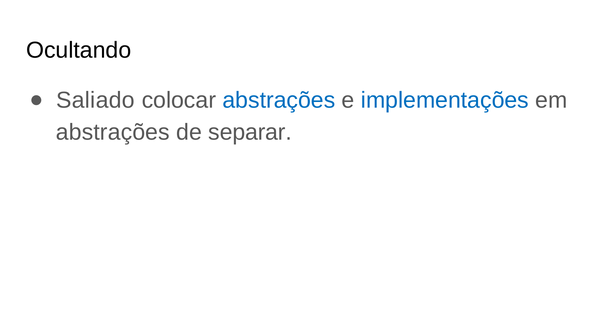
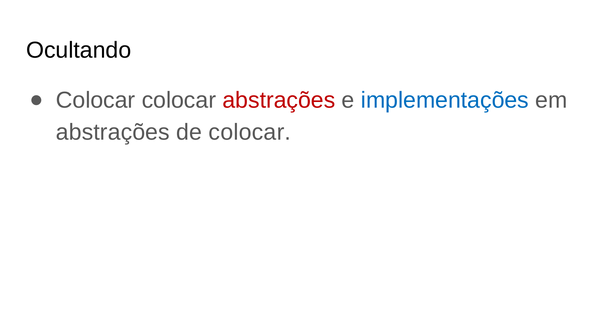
Saliado: Saliado -> Colocar (96, 100)
abstrações colour: blue -> red (279, 100)
de separar: separar -> colocar (250, 132)
